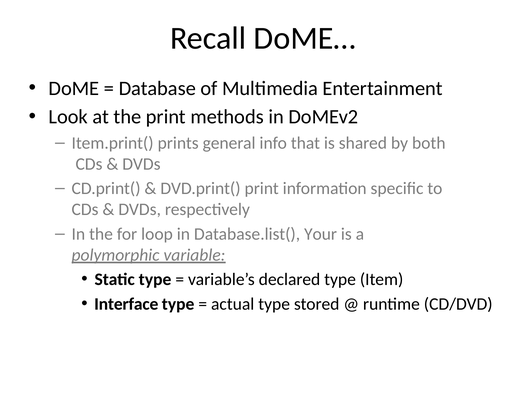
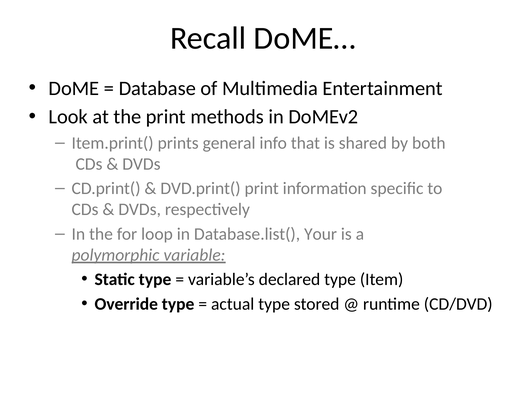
Interface: Interface -> Override (126, 304)
